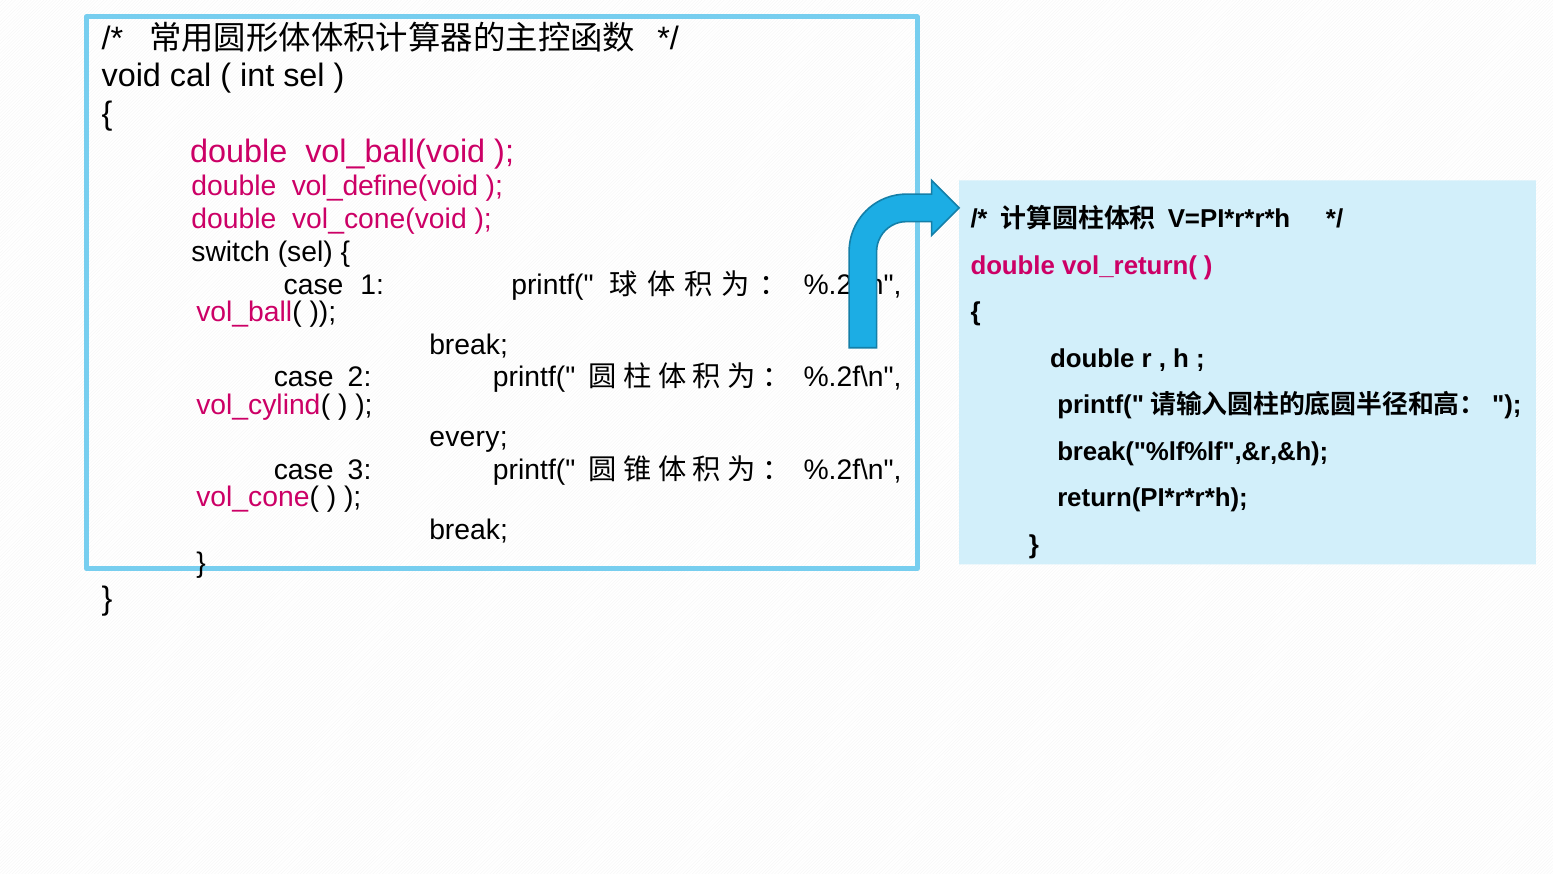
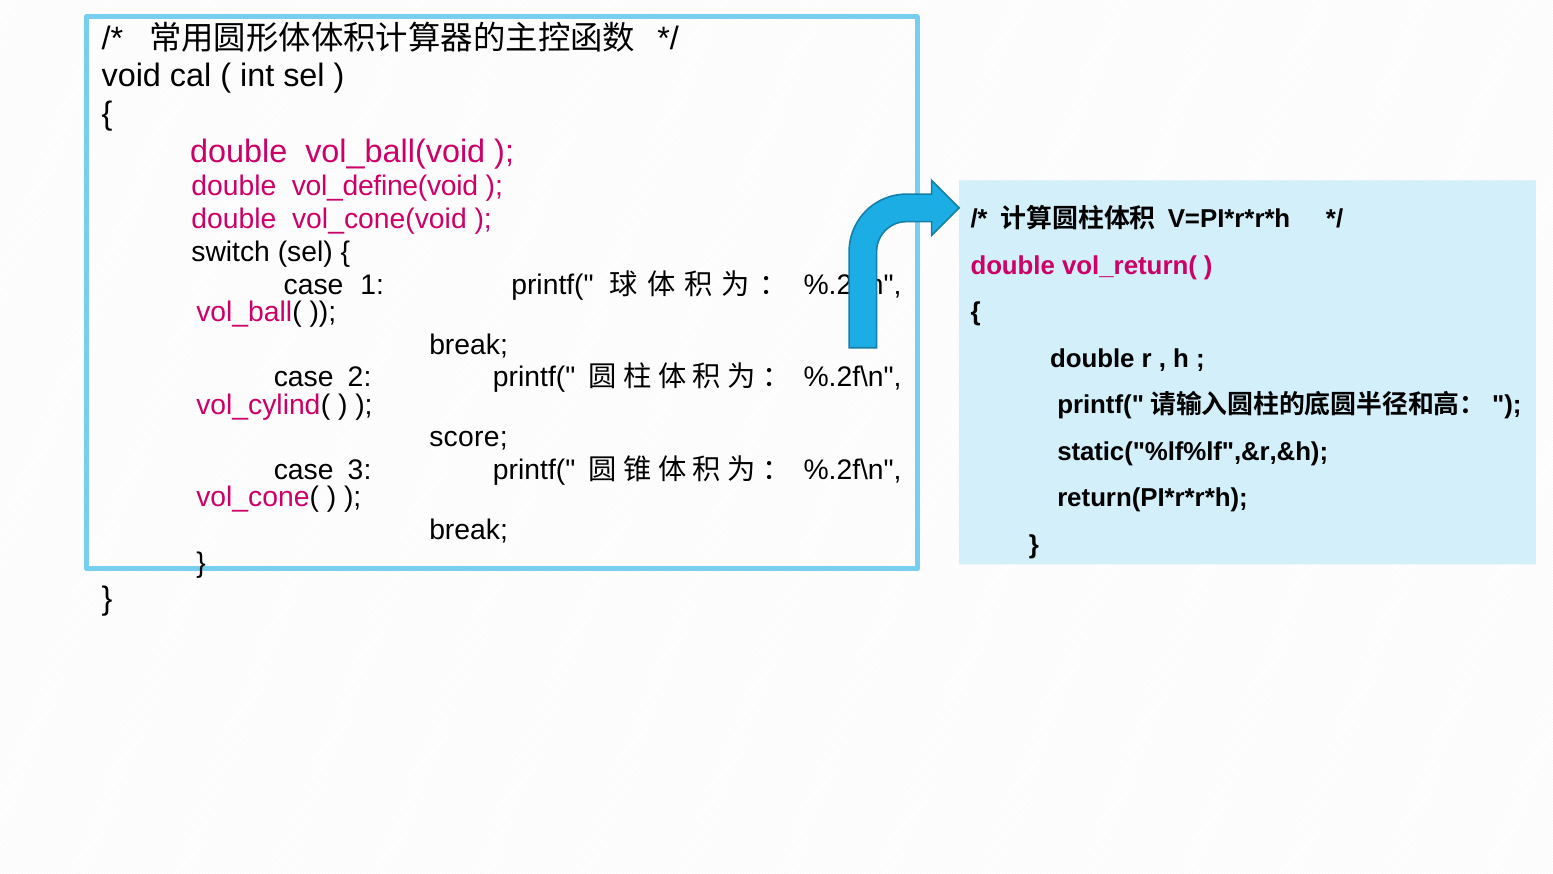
every: every -> score (468, 437)
break("%lf%lf",&r,&h: break("%lf%lf",&r,&h -> static("%lf%lf",&r,&h (1193, 452)
